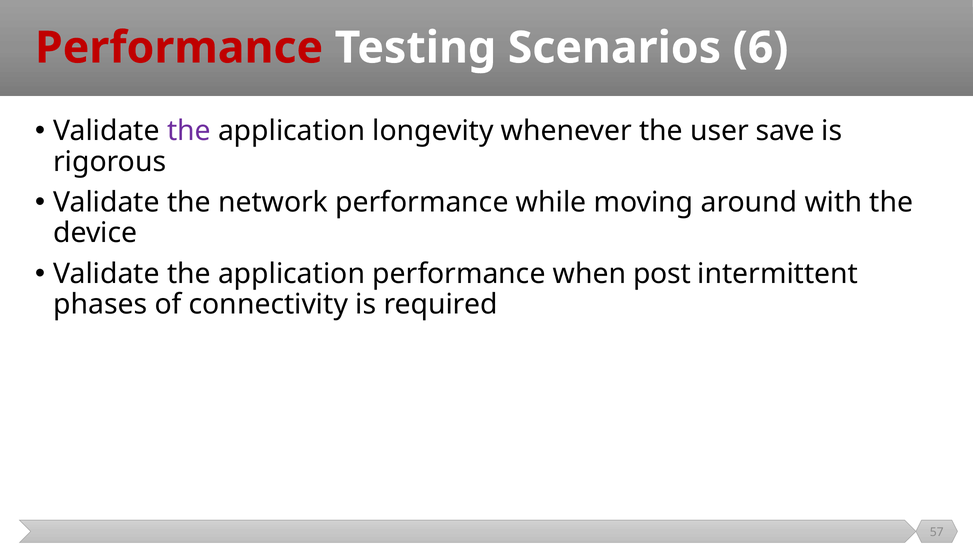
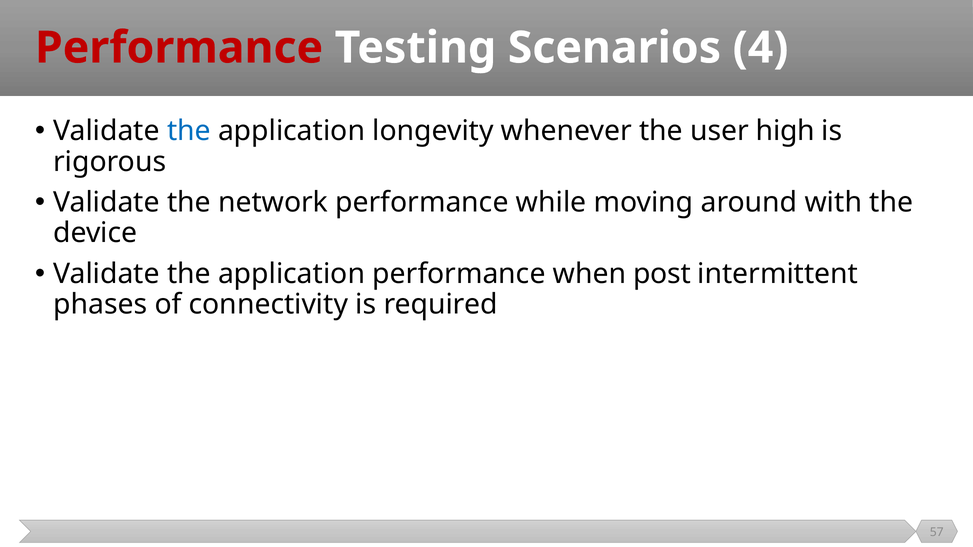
6: 6 -> 4 (761, 48)
the colour: purple -> blue (189, 131)
save: save -> high (785, 131)
